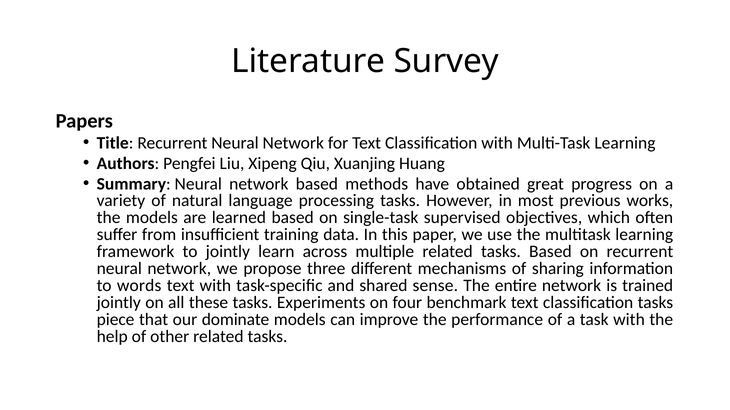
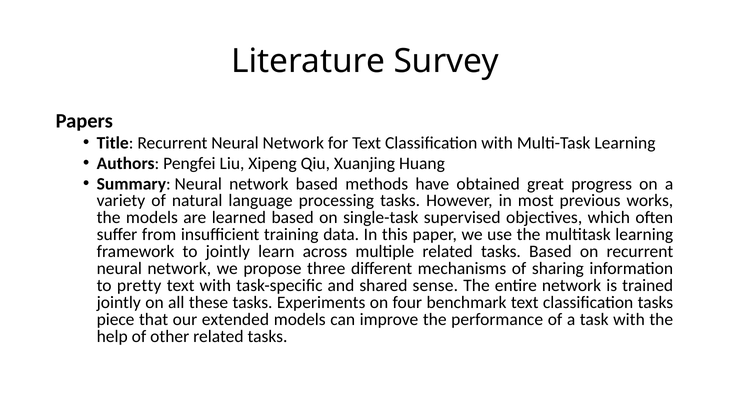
words: words -> pretty (139, 286)
dominate: dominate -> extended (235, 320)
